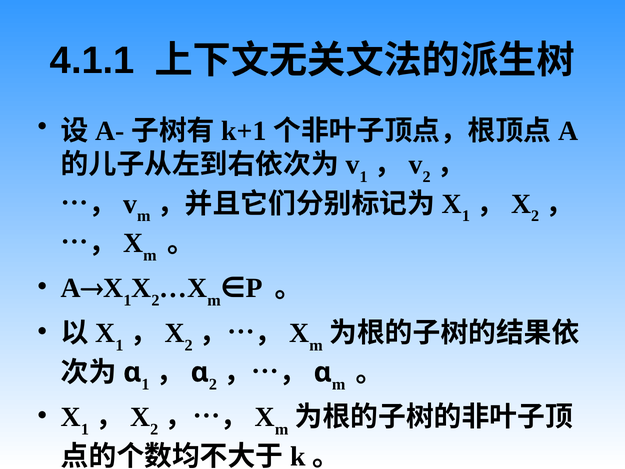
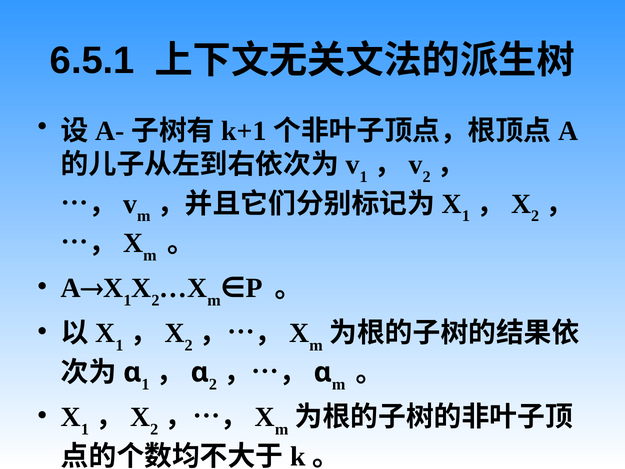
4.1.1: 4.1.1 -> 6.5.1 (92, 61)
